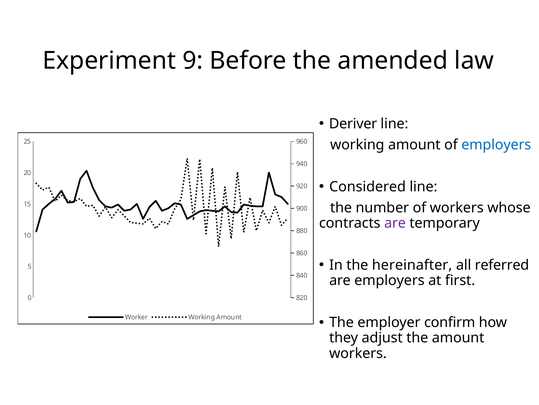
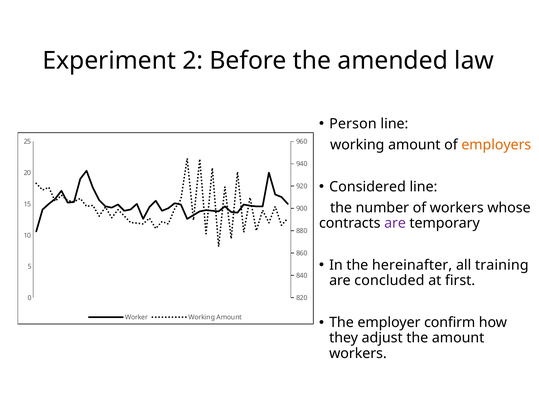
9: 9 -> 2 (193, 60)
Deriver: Deriver -> Person (353, 123)
employers colour: blue -> orange (496, 144)
referred: referred -> training (502, 265)
are employers: employers -> concluded (389, 280)
